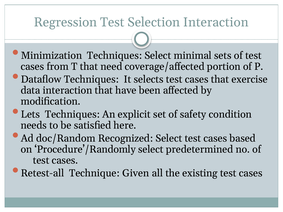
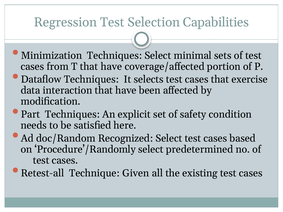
Selection Interaction: Interaction -> Capabilities (216, 22)
T that need: need -> have (111, 67)
Lets: Lets -> Part (30, 114)
